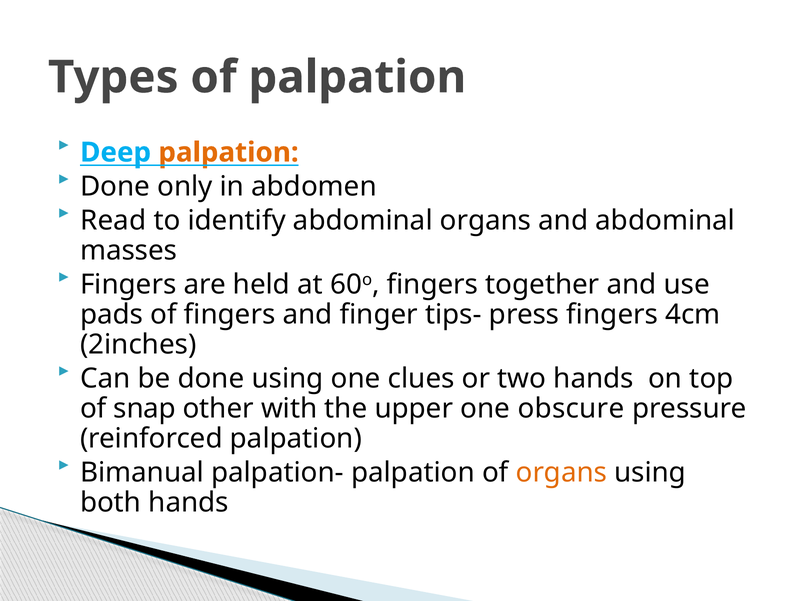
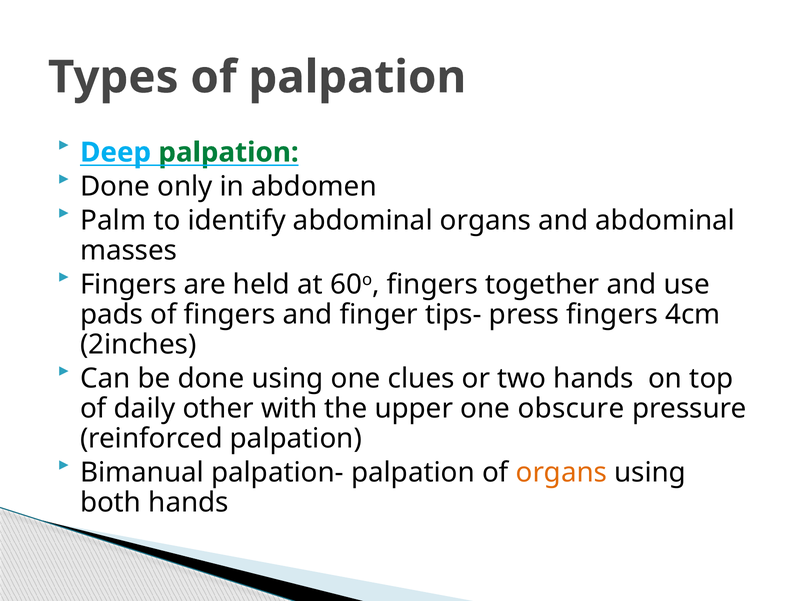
palpation colour: orange -> green (229, 153)
Read: Read -> Palm (113, 221)
snap: snap -> daily (144, 409)
